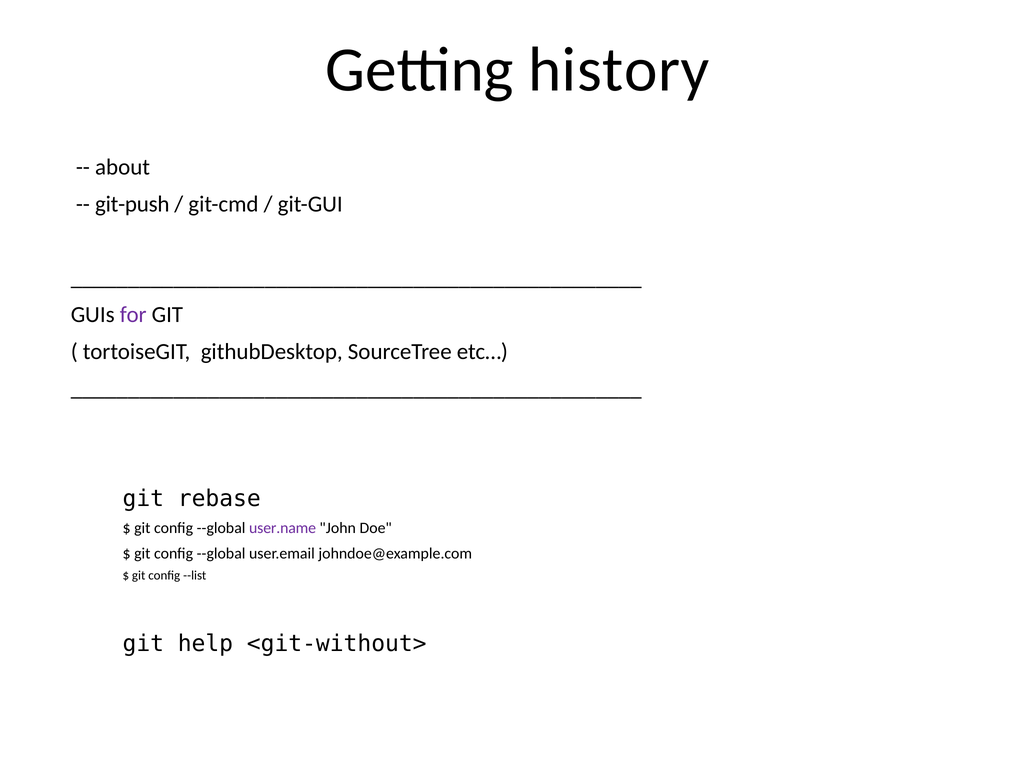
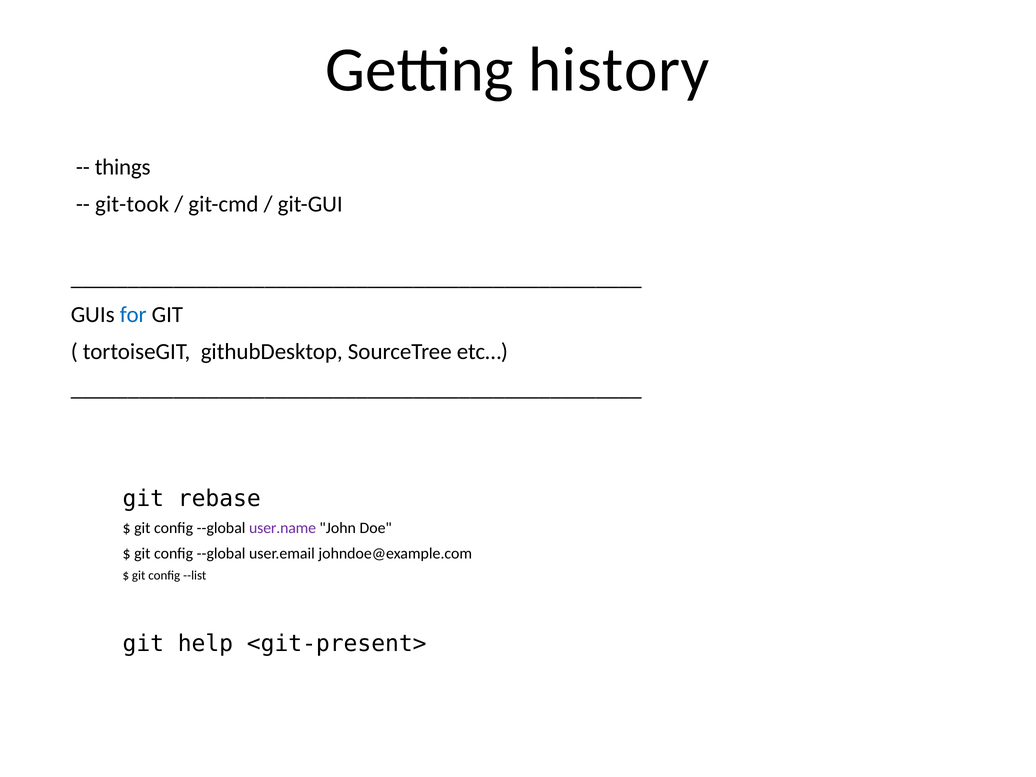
about: about -> things (123, 167)
git-push: git-push -> git-took (132, 204)
for colour: purple -> blue (133, 315)
<git-without>: <git-without> -> <git-present> (337, 644)
